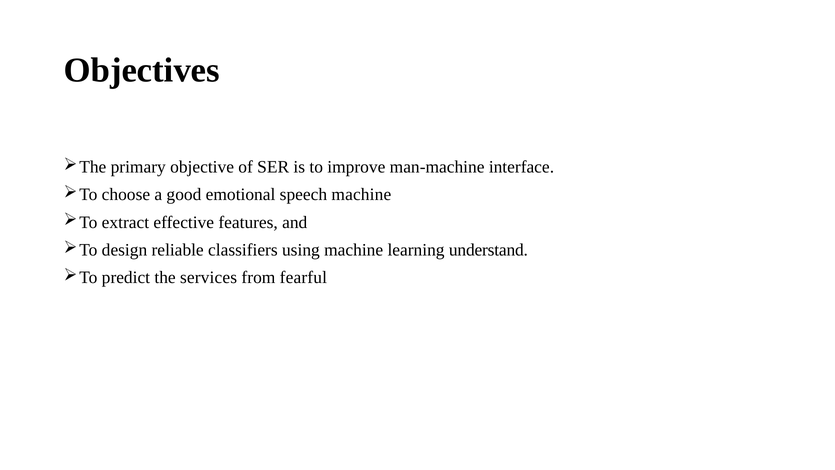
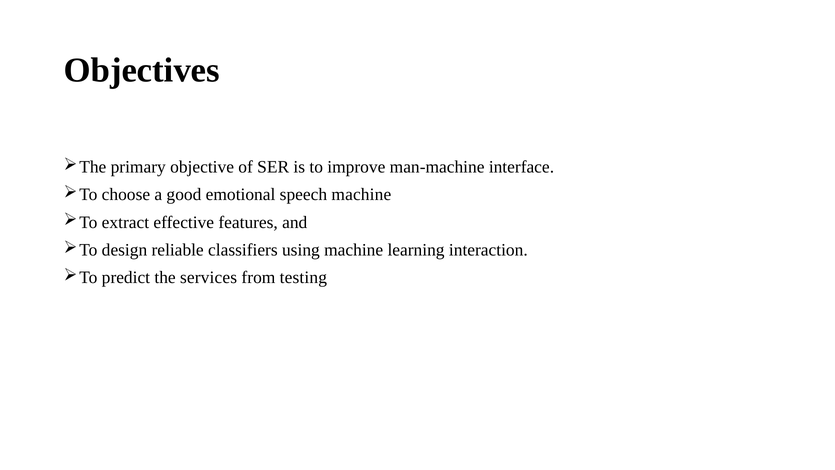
understand: understand -> interaction (488, 250)
fearful: fearful -> testing (303, 277)
